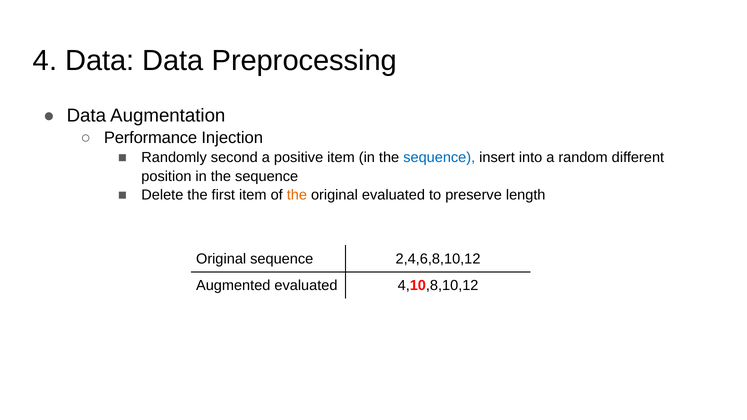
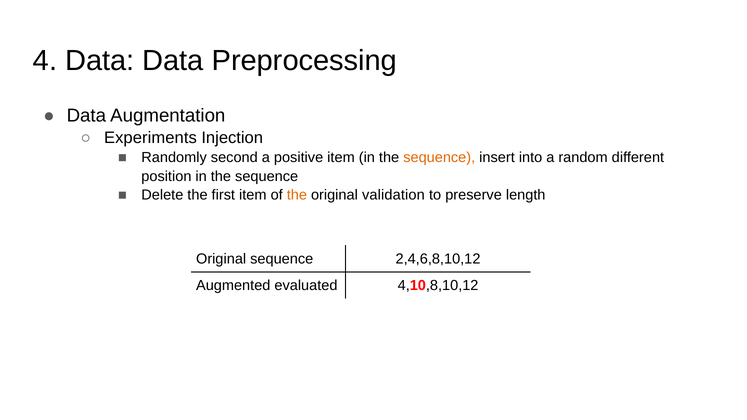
Performance: Performance -> Experiments (150, 138)
sequence colour: blue -> orange (439, 158)
original evaluated: evaluated -> validation (393, 195)
